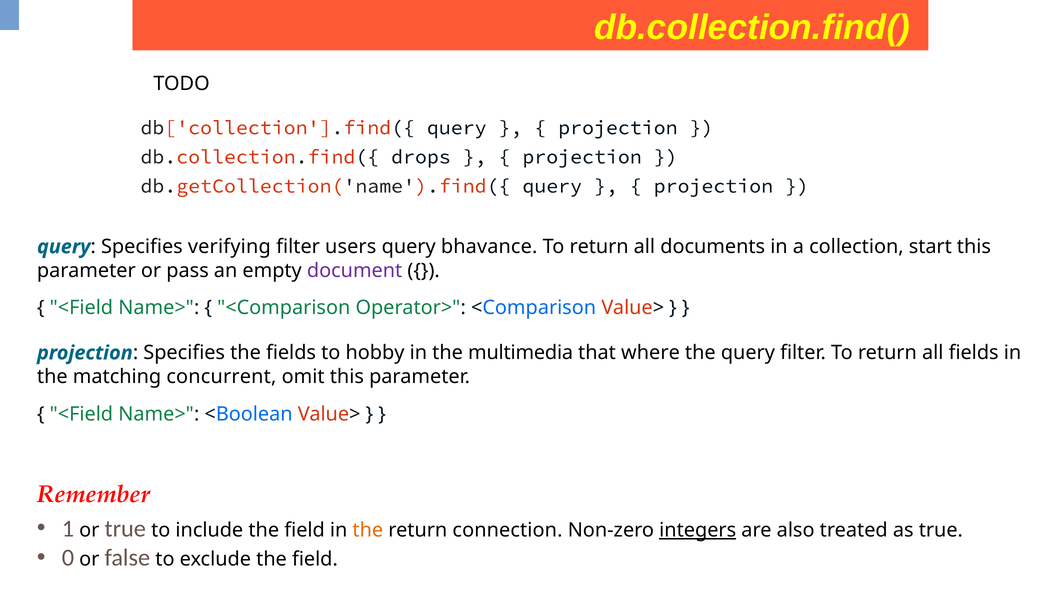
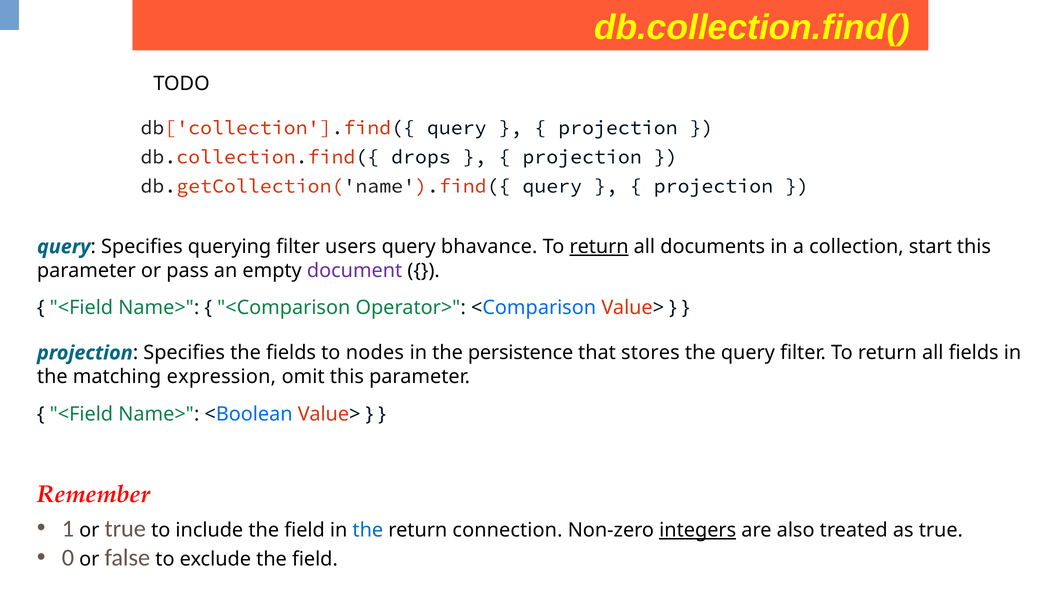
verifying: verifying -> querying (229, 247)
return underline: none -> present (599, 247)
hobby: hobby -> nodes (375, 353)
multimedia: multimedia -> persistence (521, 353)
where: where -> stores (650, 353)
concurrent: concurrent -> expression (221, 377)
the colour: orange -> blue (368, 530)
